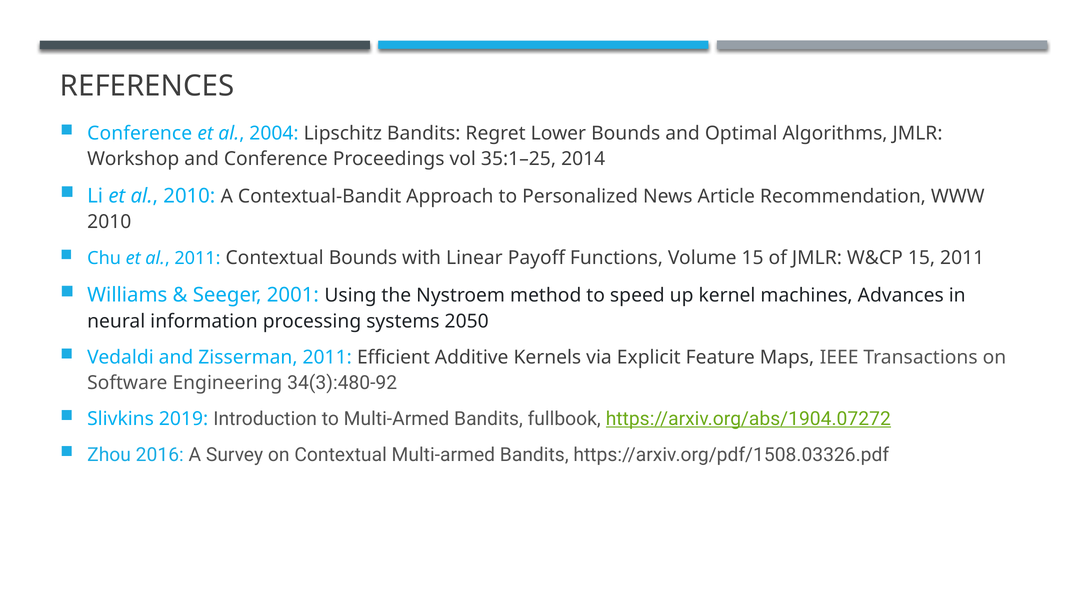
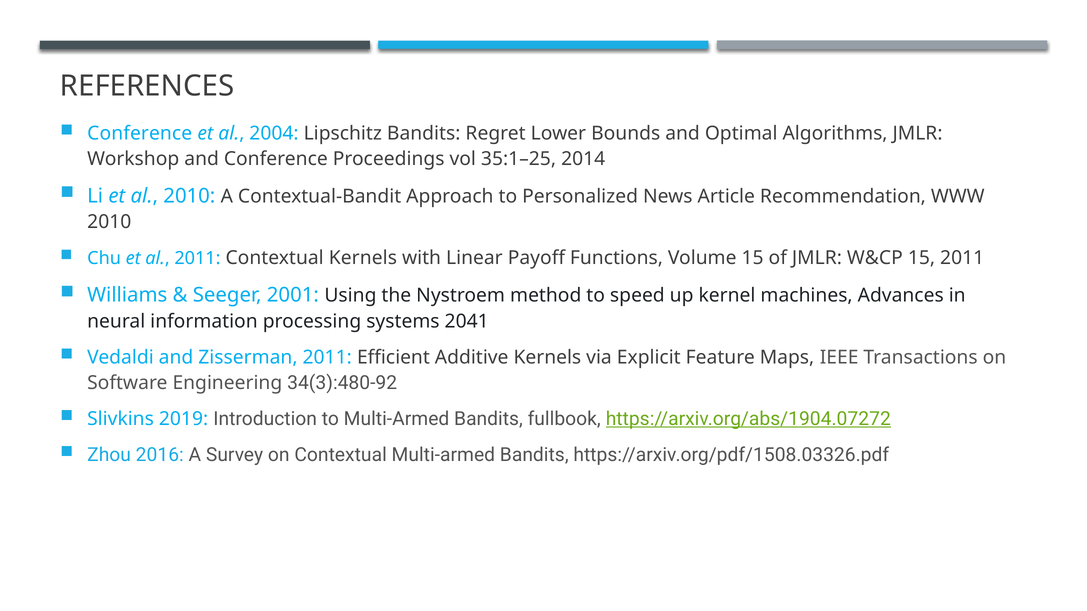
Contextual Bounds: Bounds -> Kernels (363, 258)
2050: 2050 -> 2041 (467, 321)
